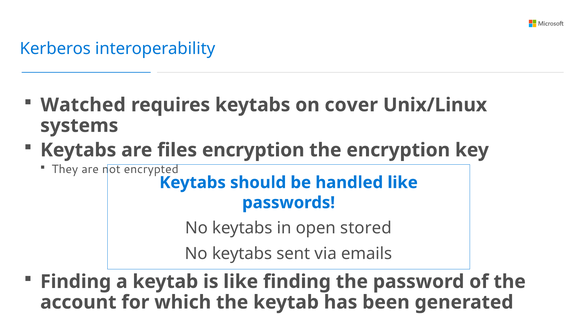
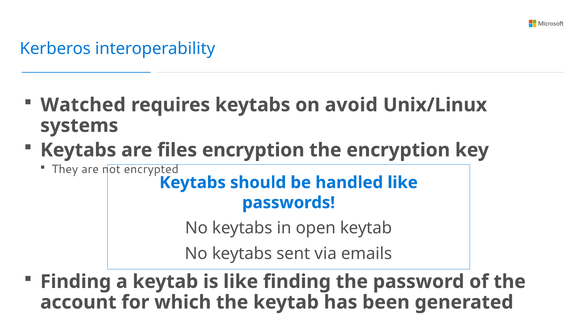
cover: cover -> avoid (351, 105)
open stored: stored -> keytab (366, 228)
